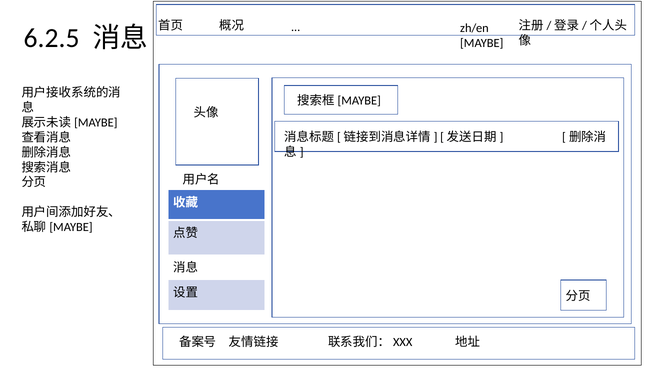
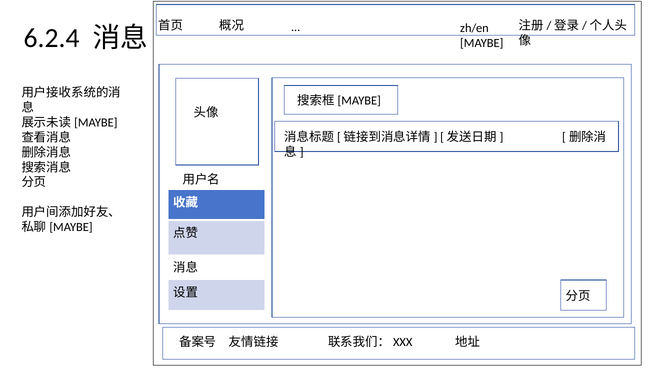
6.2.5: 6.2.5 -> 6.2.4 (52, 38)
